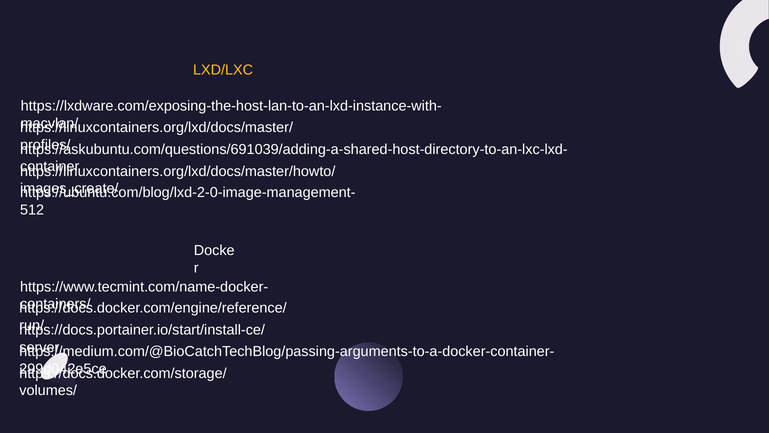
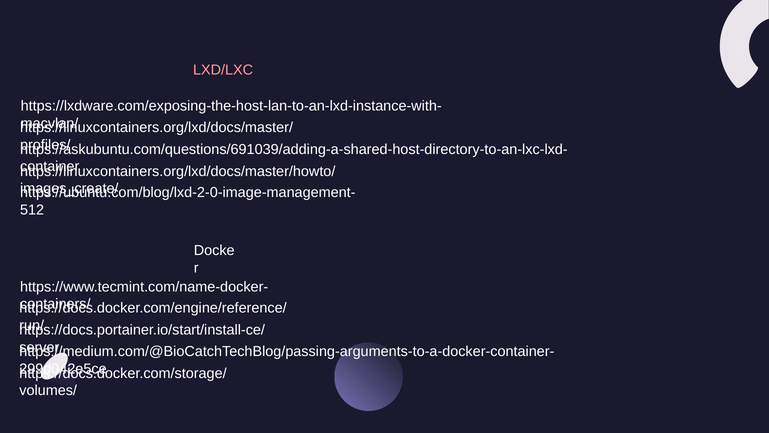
LXD/LXC colour: yellow -> pink (223, 70)
